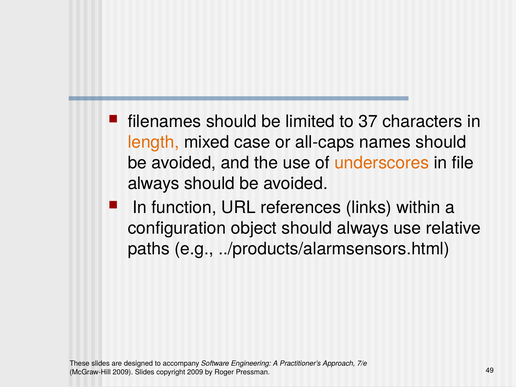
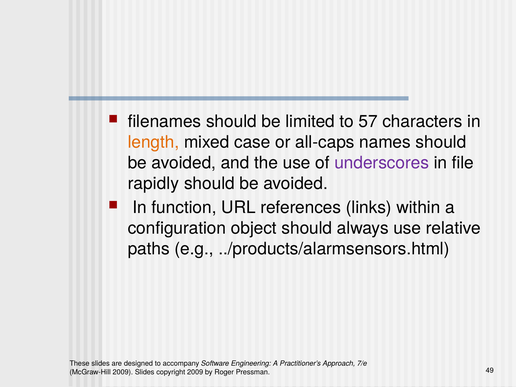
37: 37 -> 57 (368, 122)
underscores colour: orange -> purple (382, 163)
always: always -> rapidly (153, 184)
